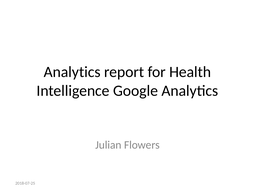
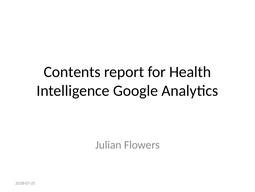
Analytics: Analytics -> Contents (72, 72)
